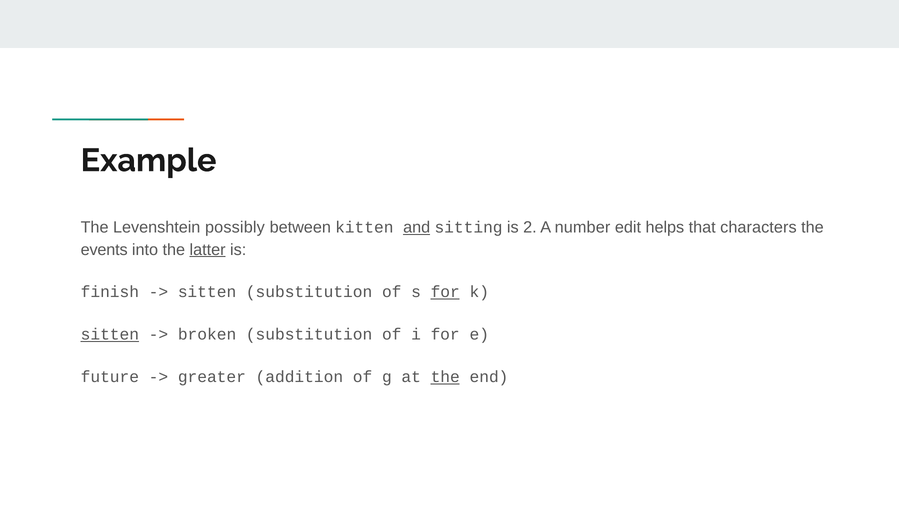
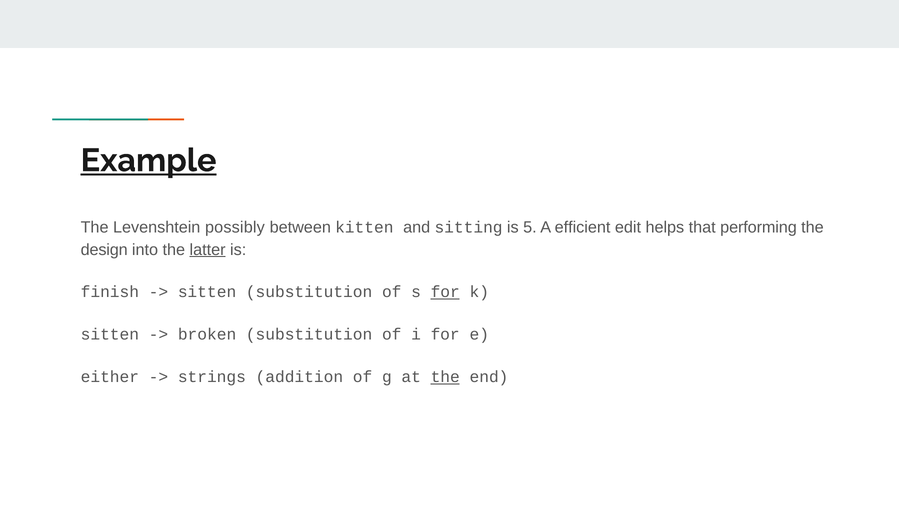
Example underline: none -> present (149, 160)
and underline: present -> none (417, 227)
2: 2 -> 5 (530, 227)
number: number -> efficient (583, 227)
characters: characters -> performing (759, 227)
events: events -> design (104, 250)
sitten underline: present -> none (110, 334)
future: future -> either (110, 377)
greater: greater -> strings (212, 377)
